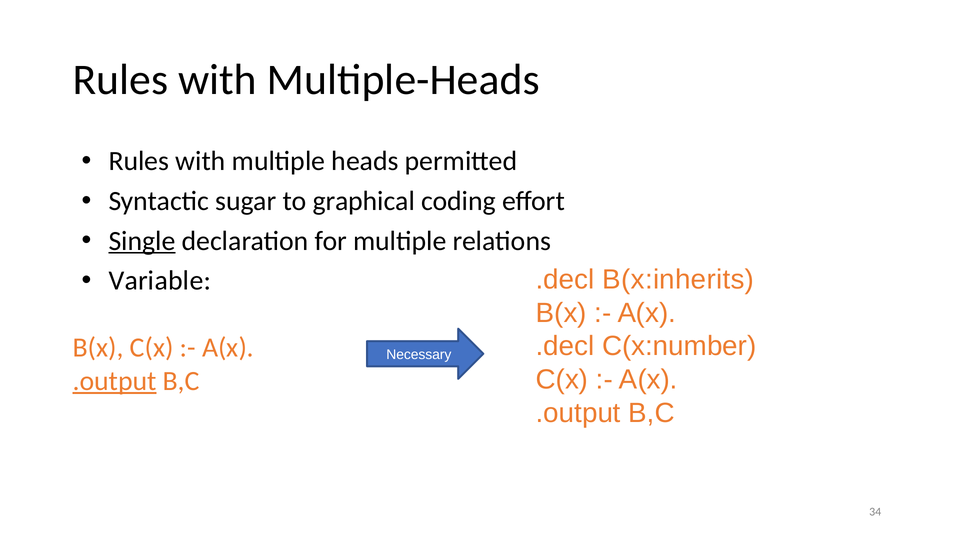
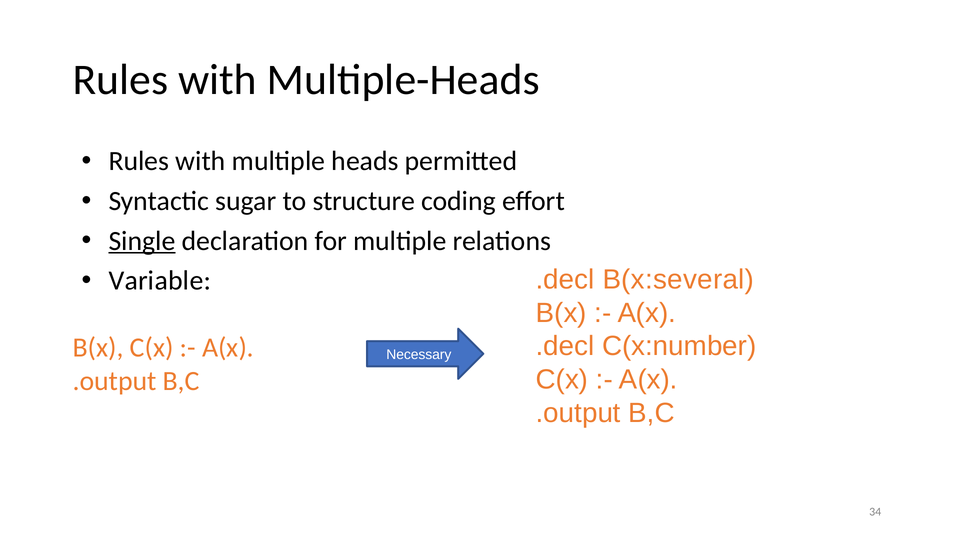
graphical: graphical -> structure (364, 201)
B(x:inherits: B(x:inherits -> B(x:several (678, 280)
.output underline: present -> none (115, 381)
